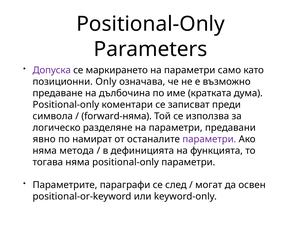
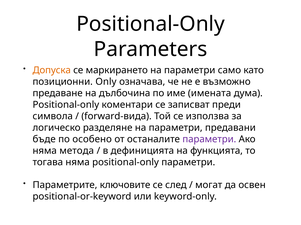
Допуска colour: purple -> orange (52, 70)
кратката: кратката -> имената (210, 93)
forward-няма: forward-няма -> forward-вида (117, 117)
явно: явно -> бъде (44, 140)
намират: намират -> особено (92, 140)
параграфи: параграфи -> ключовите (125, 185)
